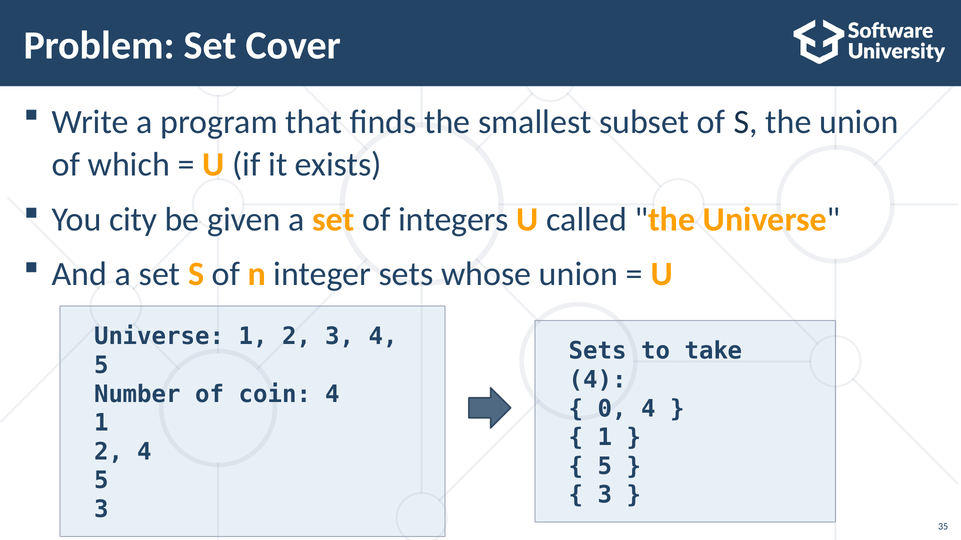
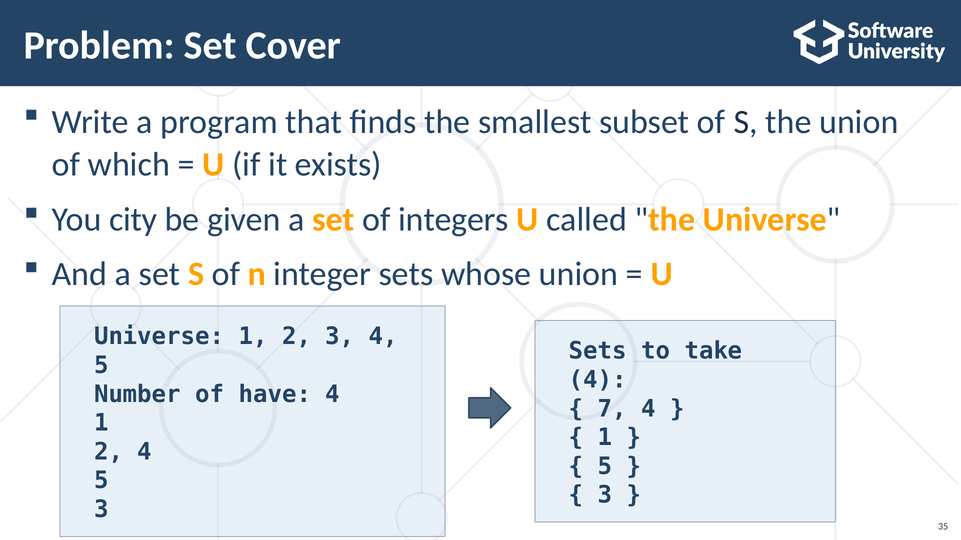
coin: coin -> have (275, 395)
0: 0 -> 7 (612, 409)
